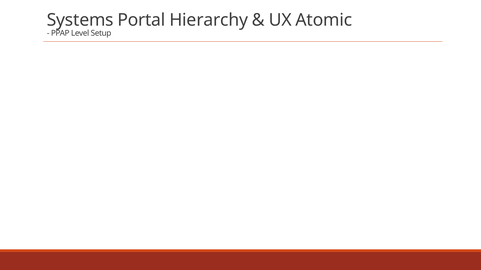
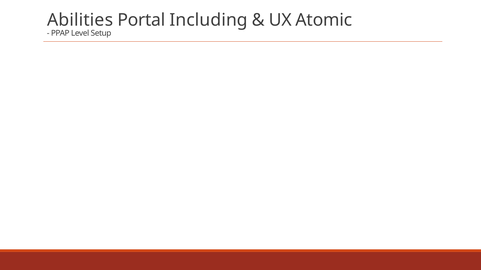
Systems: Systems -> Abilities (80, 20)
Hierarchy: Hierarchy -> Including (209, 20)
